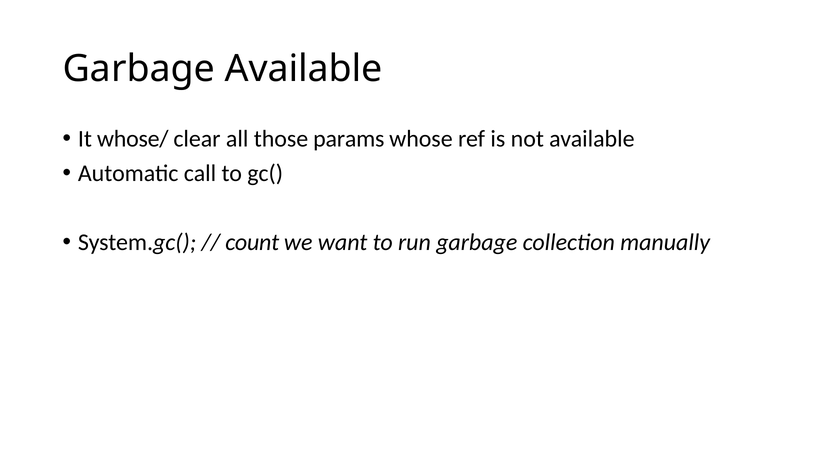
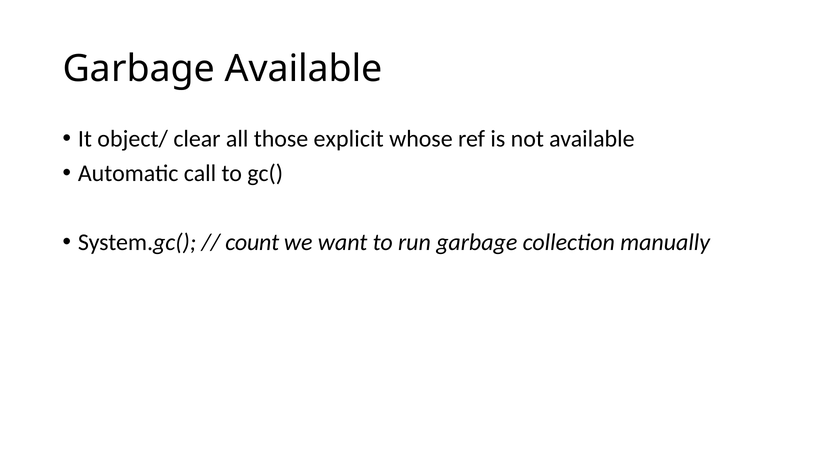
whose/: whose/ -> object/ (133, 139)
params: params -> explicit (349, 139)
